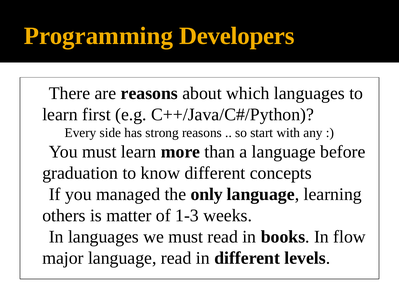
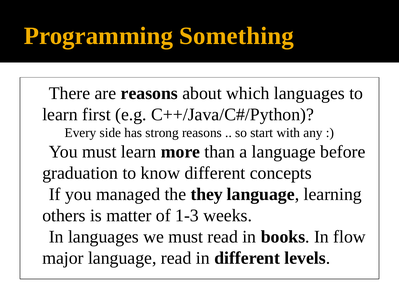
Developers: Developers -> Something (237, 36)
only: only -> they (207, 194)
